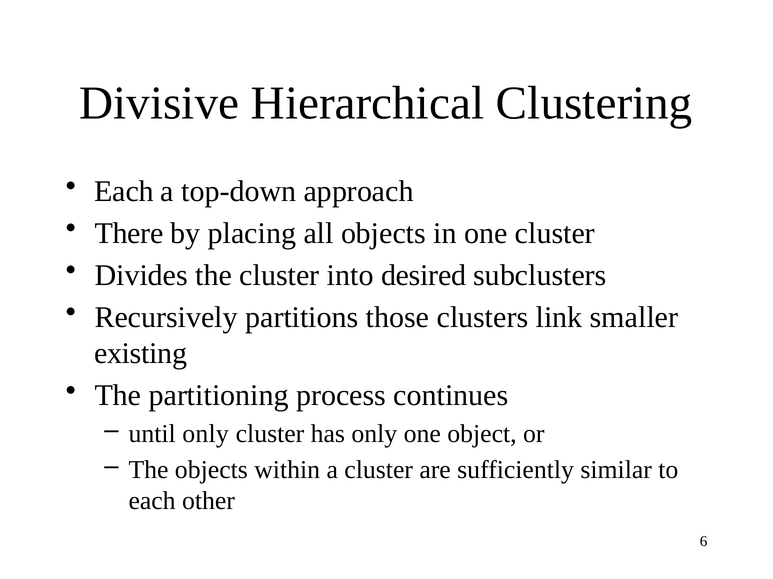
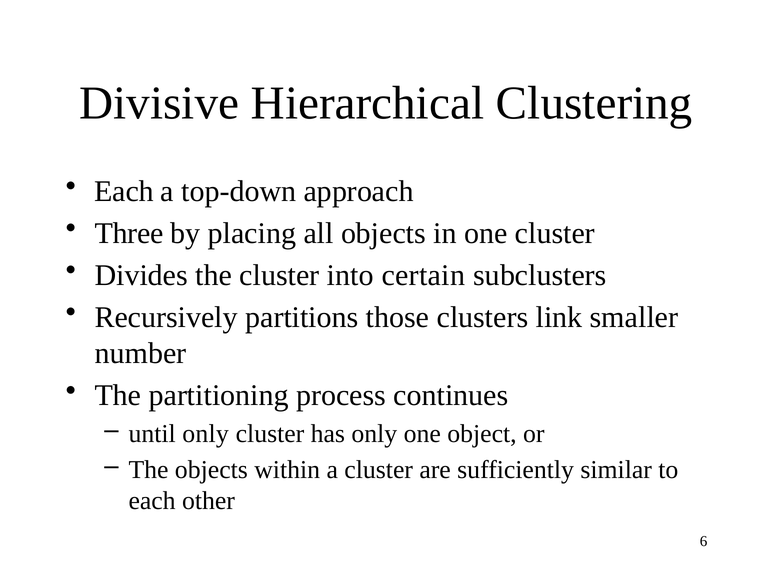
There: There -> Three (129, 234)
desired: desired -> certain (423, 276)
existing: existing -> number (141, 354)
